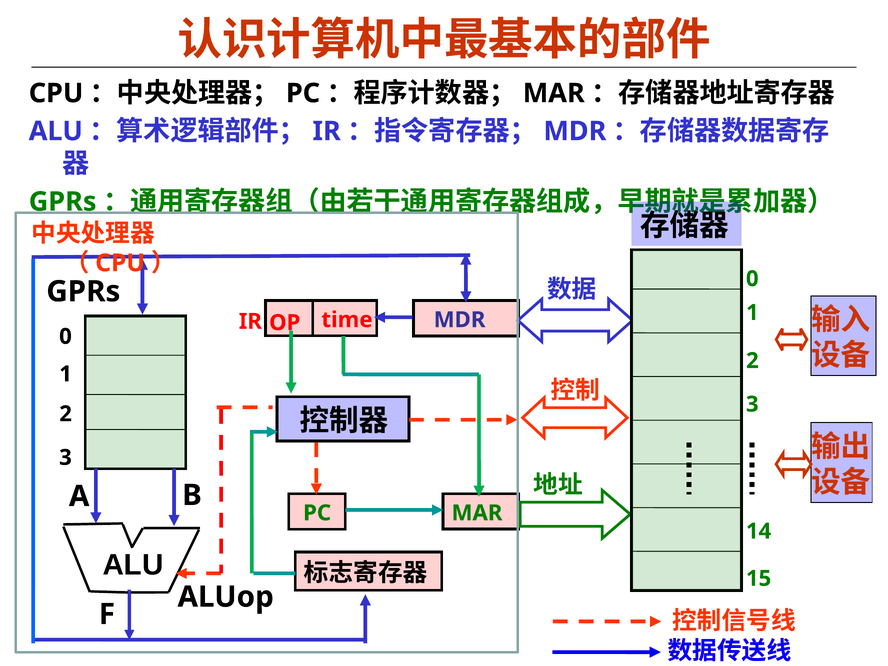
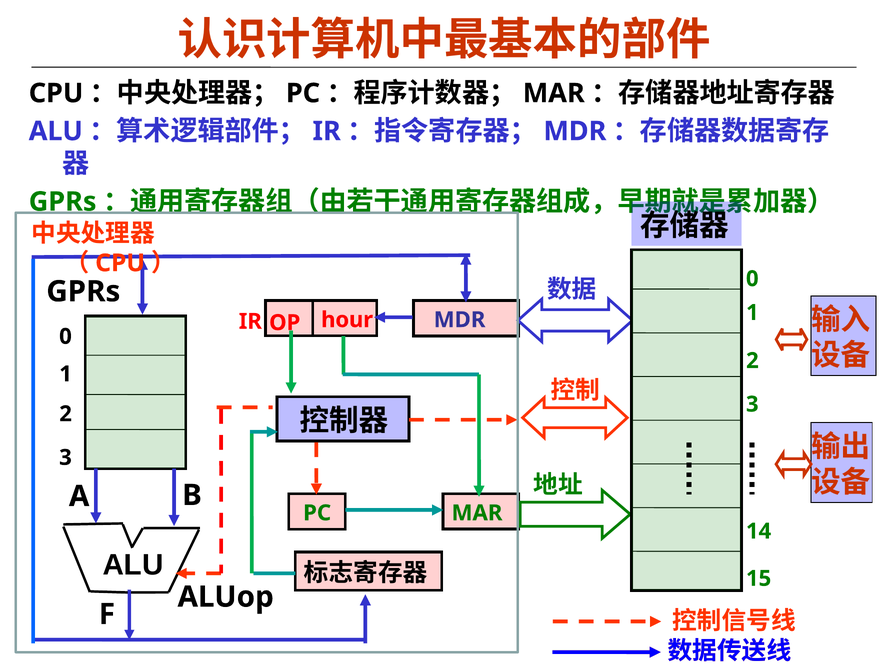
time: time -> hour (347, 320)
